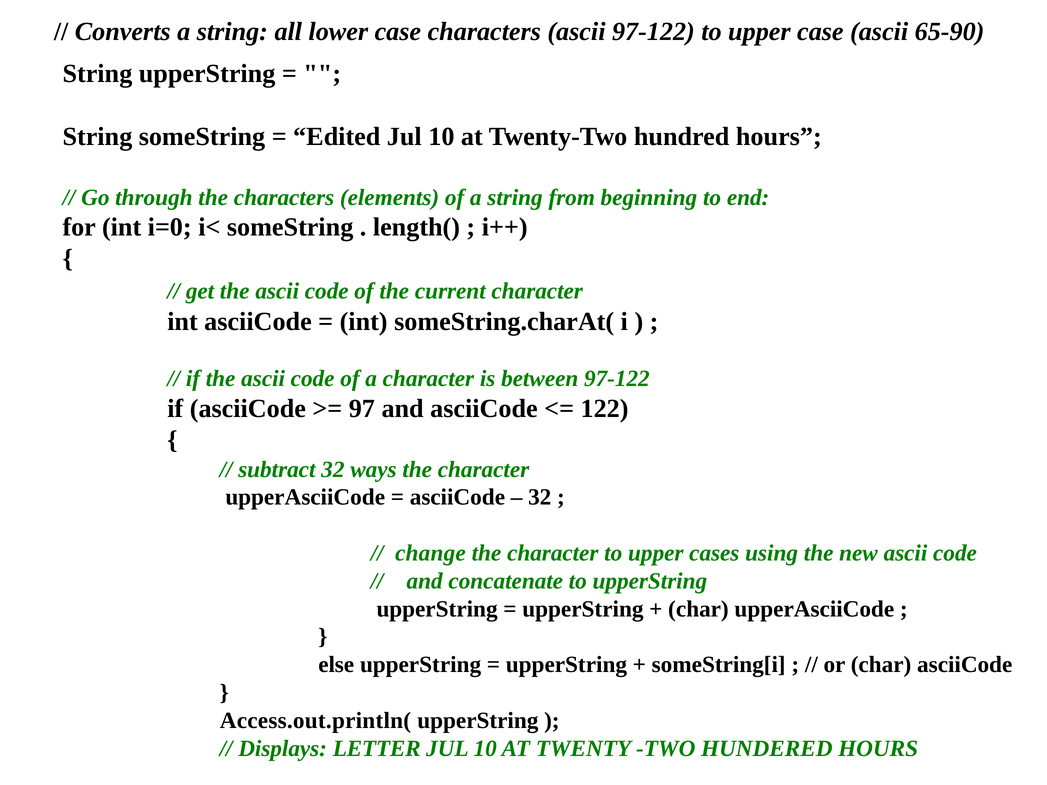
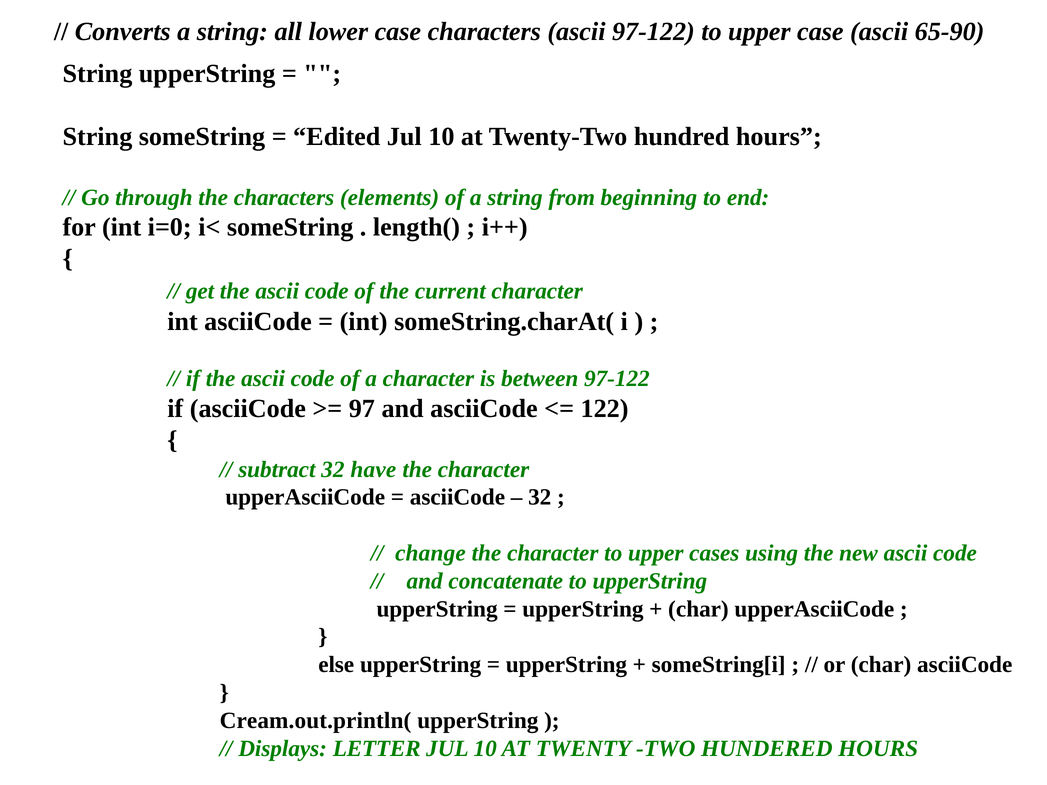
ways: ways -> have (373, 470)
Access.out.println(: Access.out.println( -> Cream.out.println( (315, 721)
